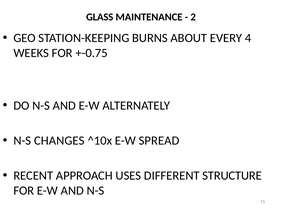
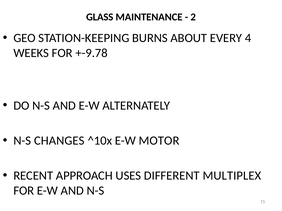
+-0.75: +-0.75 -> +-9.78 (92, 53)
SPREAD: SPREAD -> MOTOR (159, 141)
STRUCTURE: STRUCTURE -> MULTIPLEX (232, 176)
